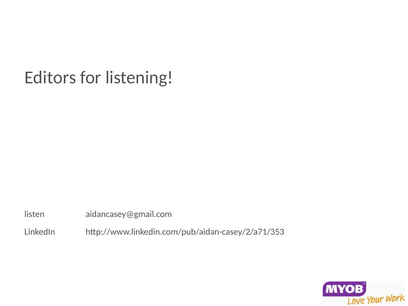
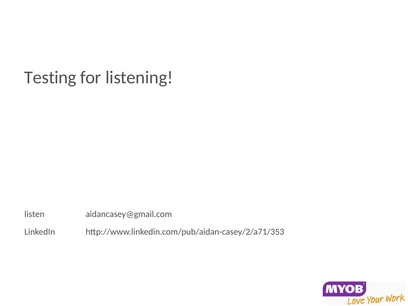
Editors: Editors -> Testing (50, 77)
